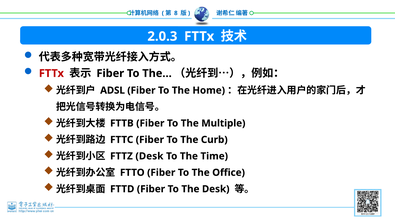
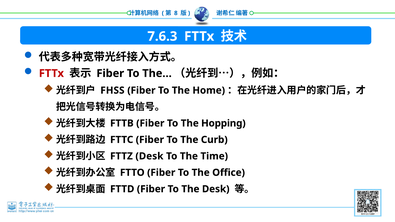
2.0.3: 2.0.3 -> 7.6.3 (162, 36)
ADSL: ADSL -> FHSS (112, 90)
Multiple: Multiple -> Hopping (223, 123)
